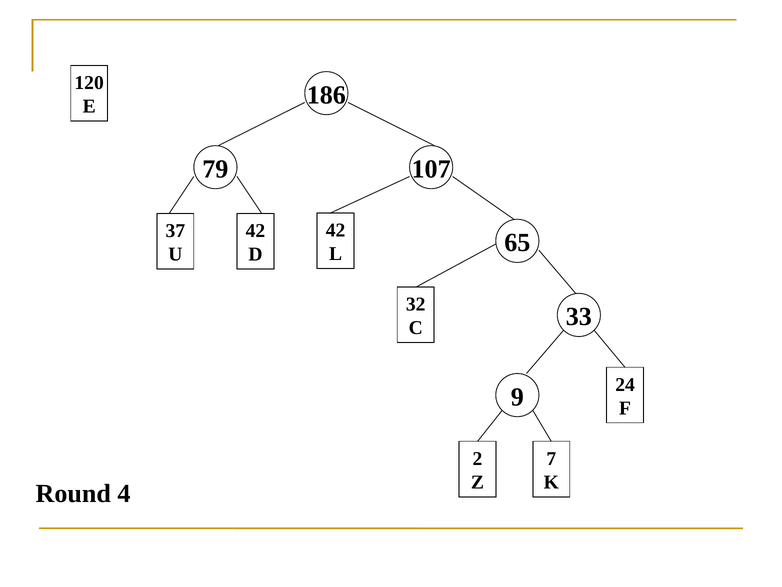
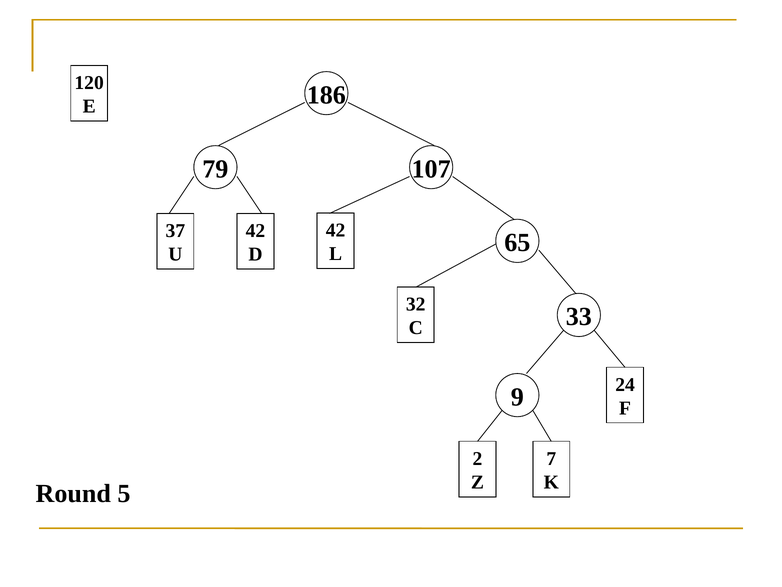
4: 4 -> 5 (124, 493)
